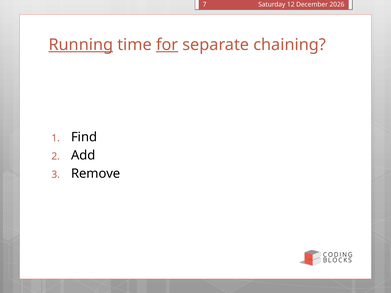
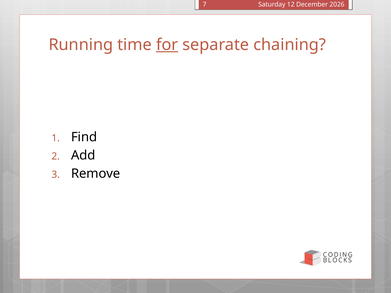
Running underline: present -> none (81, 45)
